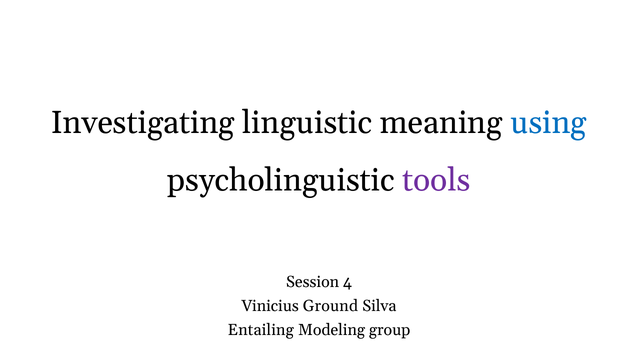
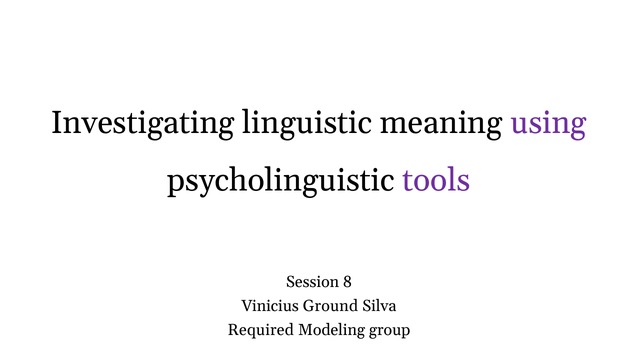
using colour: blue -> purple (548, 123)
4: 4 -> 8 (348, 282)
Entailing: Entailing -> Required (261, 330)
